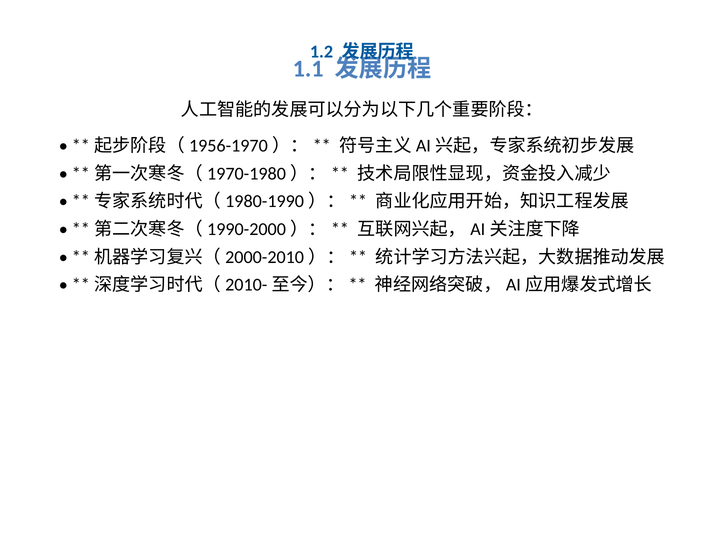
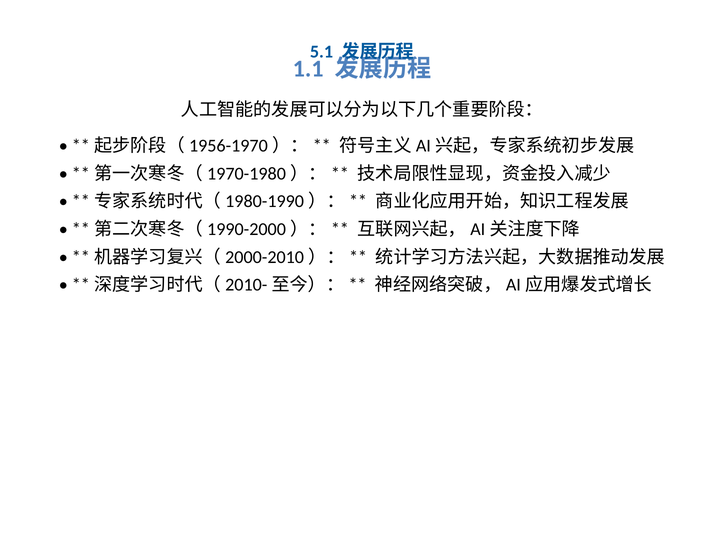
1.2: 1.2 -> 5.1 (321, 52)
